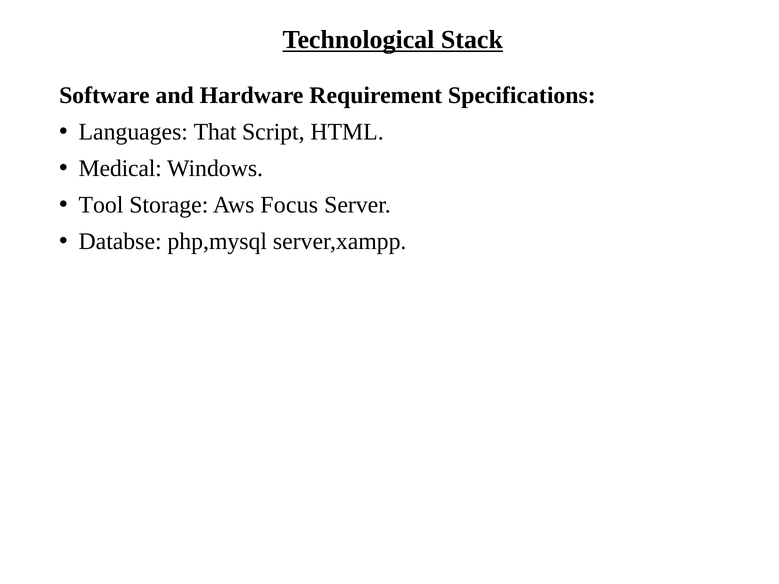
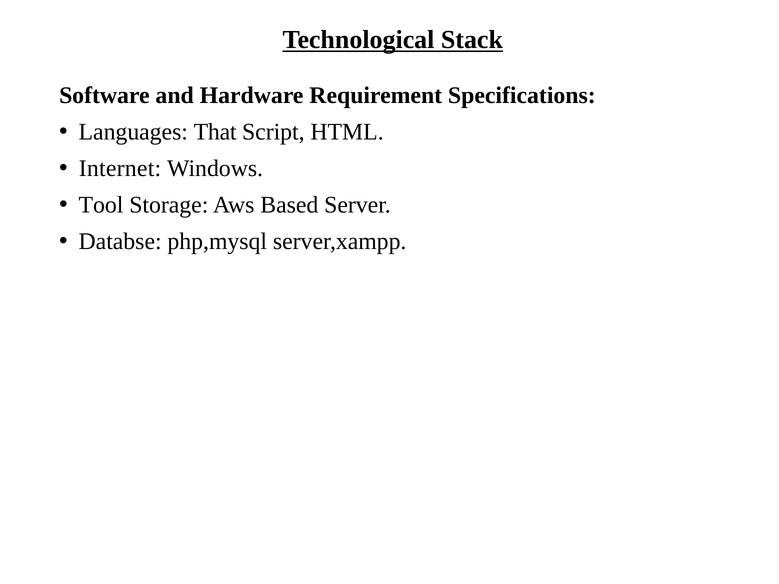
Medical: Medical -> Internet (120, 169)
Focus: Focus -> Based (289, 205)
